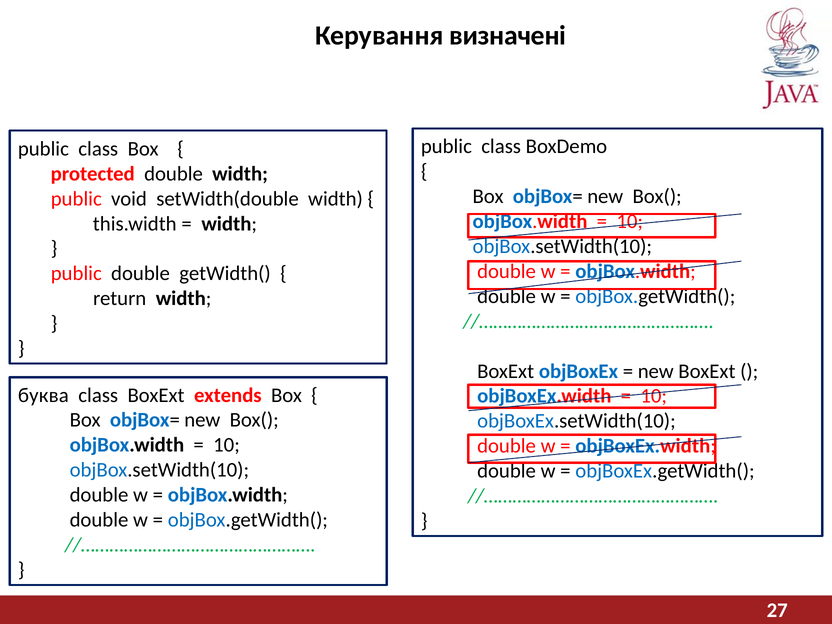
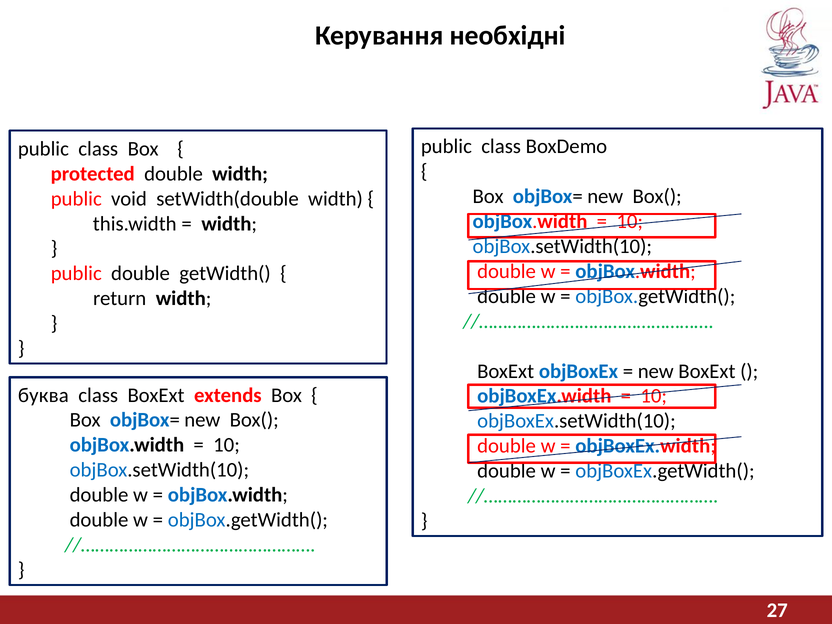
визначені: визначені -> необхідні (508, 36)
